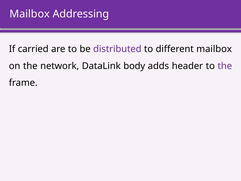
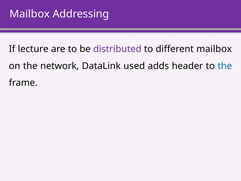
carried: carried -> lecture (33, 49)
body: body -> used (134, 66)
the colour: purple -> blue (225, 66)
